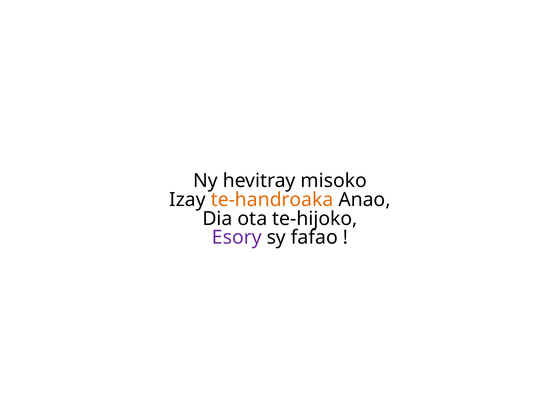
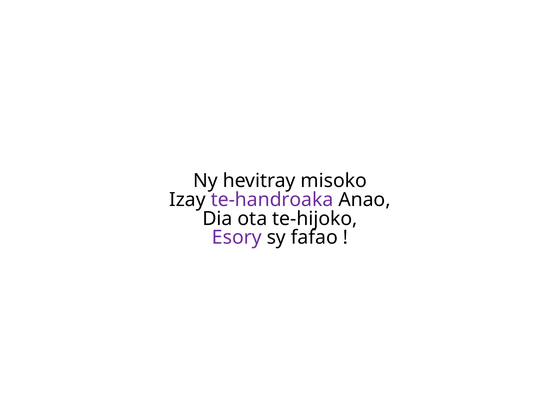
te-handroaka colour: orange -> purple (272, 200)
